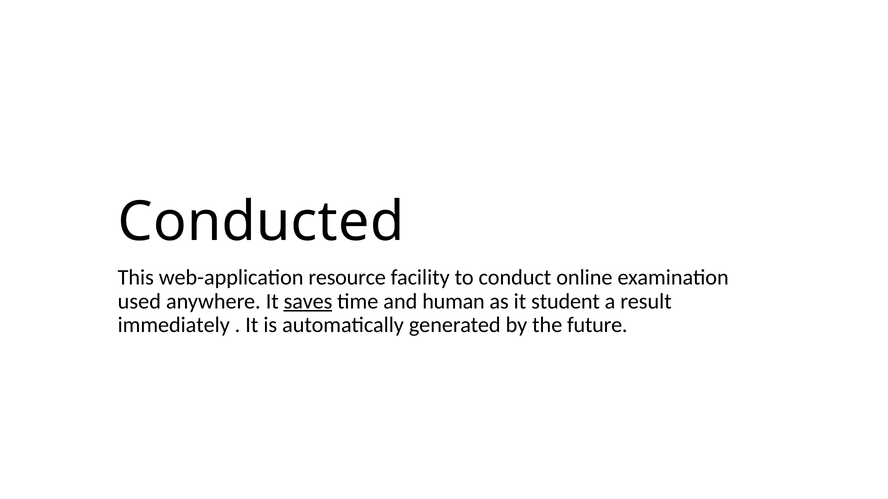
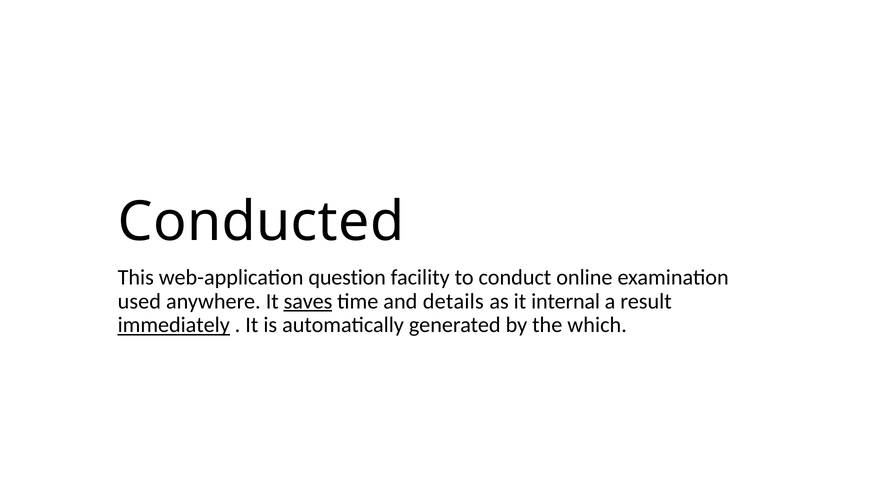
resource: resource -> question (347, 278)
human: human -> details (453, 302)
student: student -> internal (566, 302)
immediately underline: none -> present (174, 325)
future: future -> which (597, 325)
